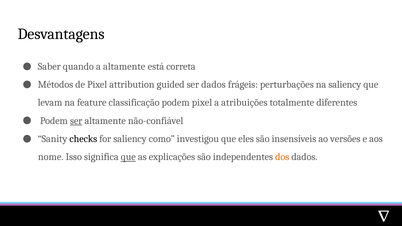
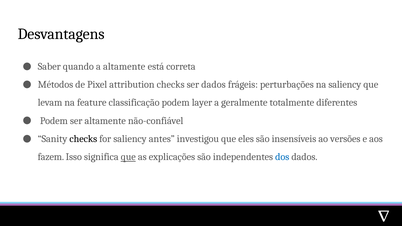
attribution guided: guided -> checks (171, 85)
podem pixel: pixel -> layer (202, 103)
atribuições: atribuições -> geralmente (244, 103)
ser underline: present -> none (76, 121)
como: como -> antes (162, 139)
nome: nome -> fazem (51, 157)
dos colour: orange -> blue (282, 157)
